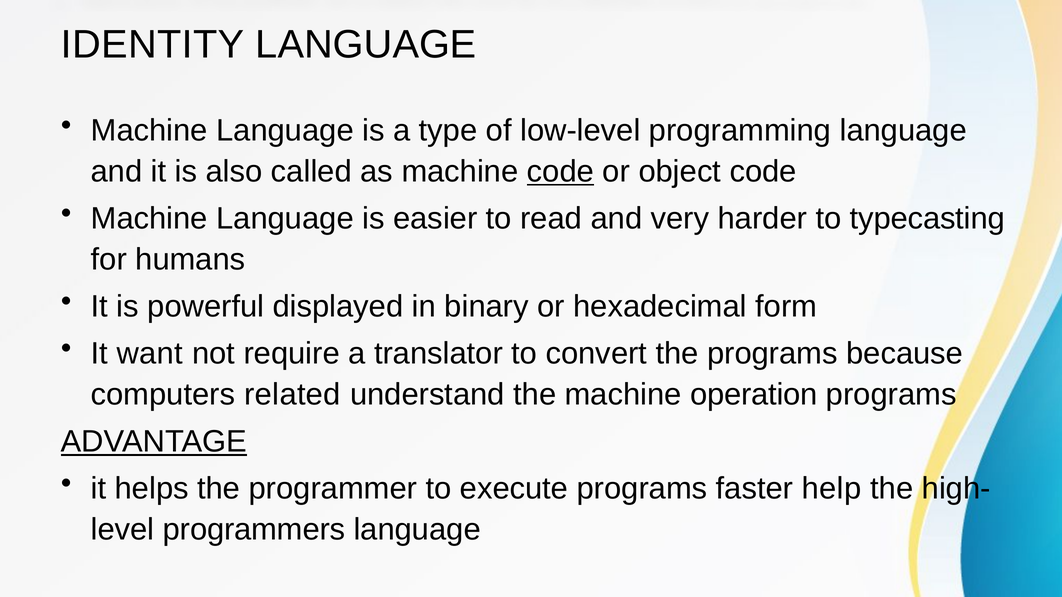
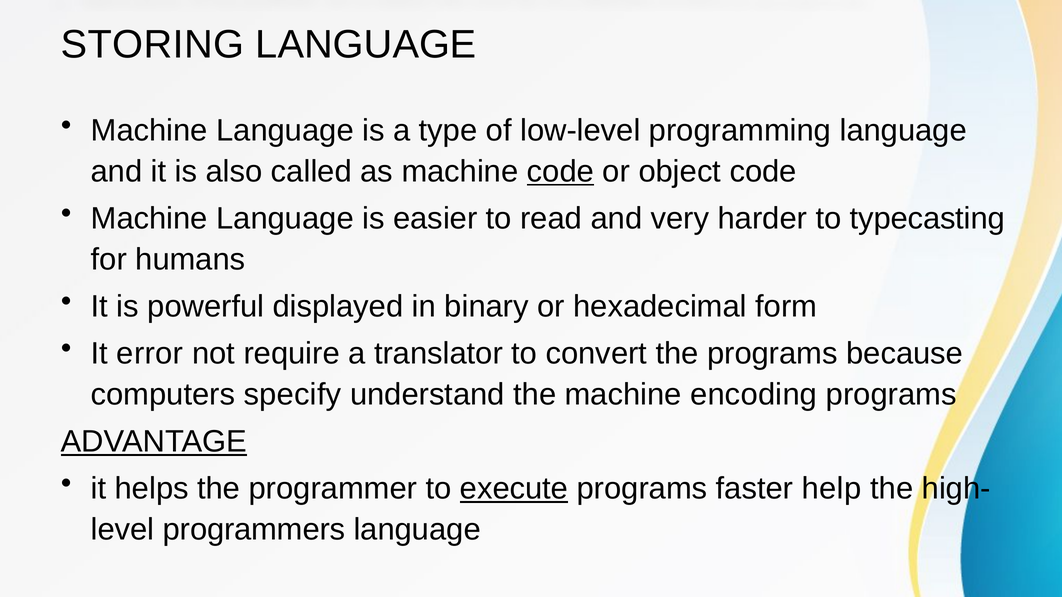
IDENTITY: IDENTITY -> STORING (153, 45)
want: want -> error (150, 354)
related: related -> specify (292, 395)
operation: operation -> encoding (754, 395)
execute underline: none -> present (514, 489)
